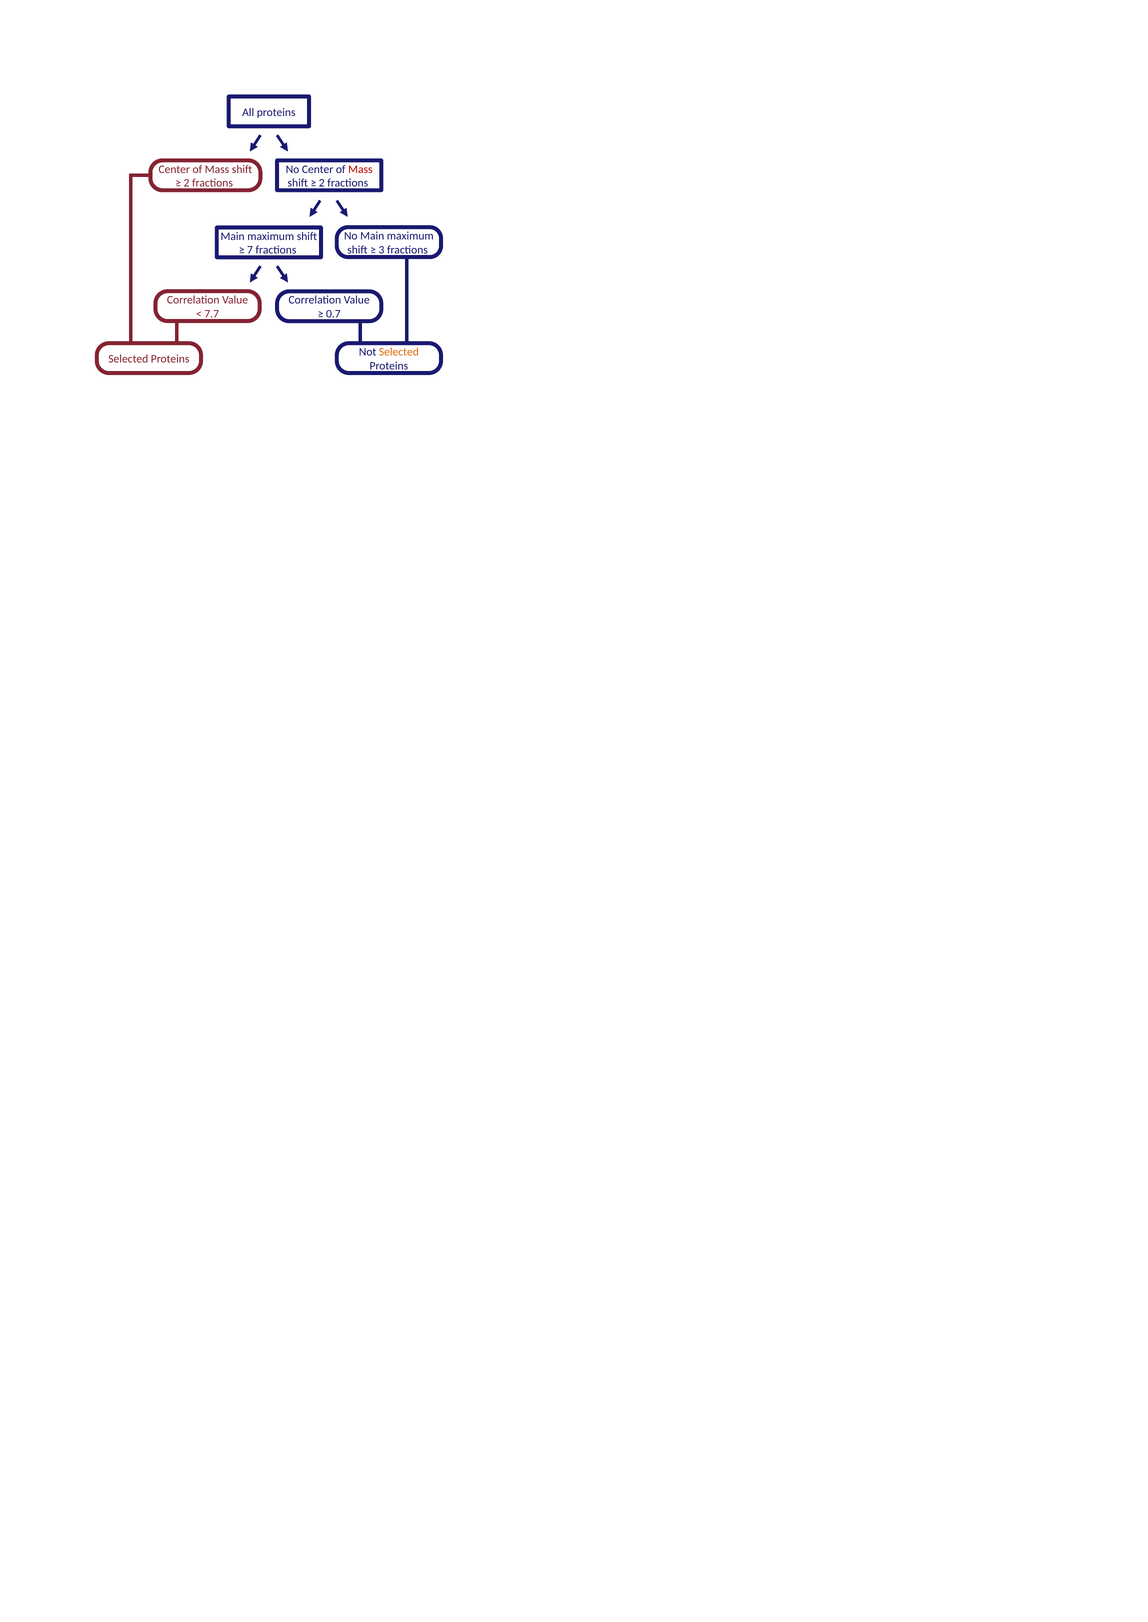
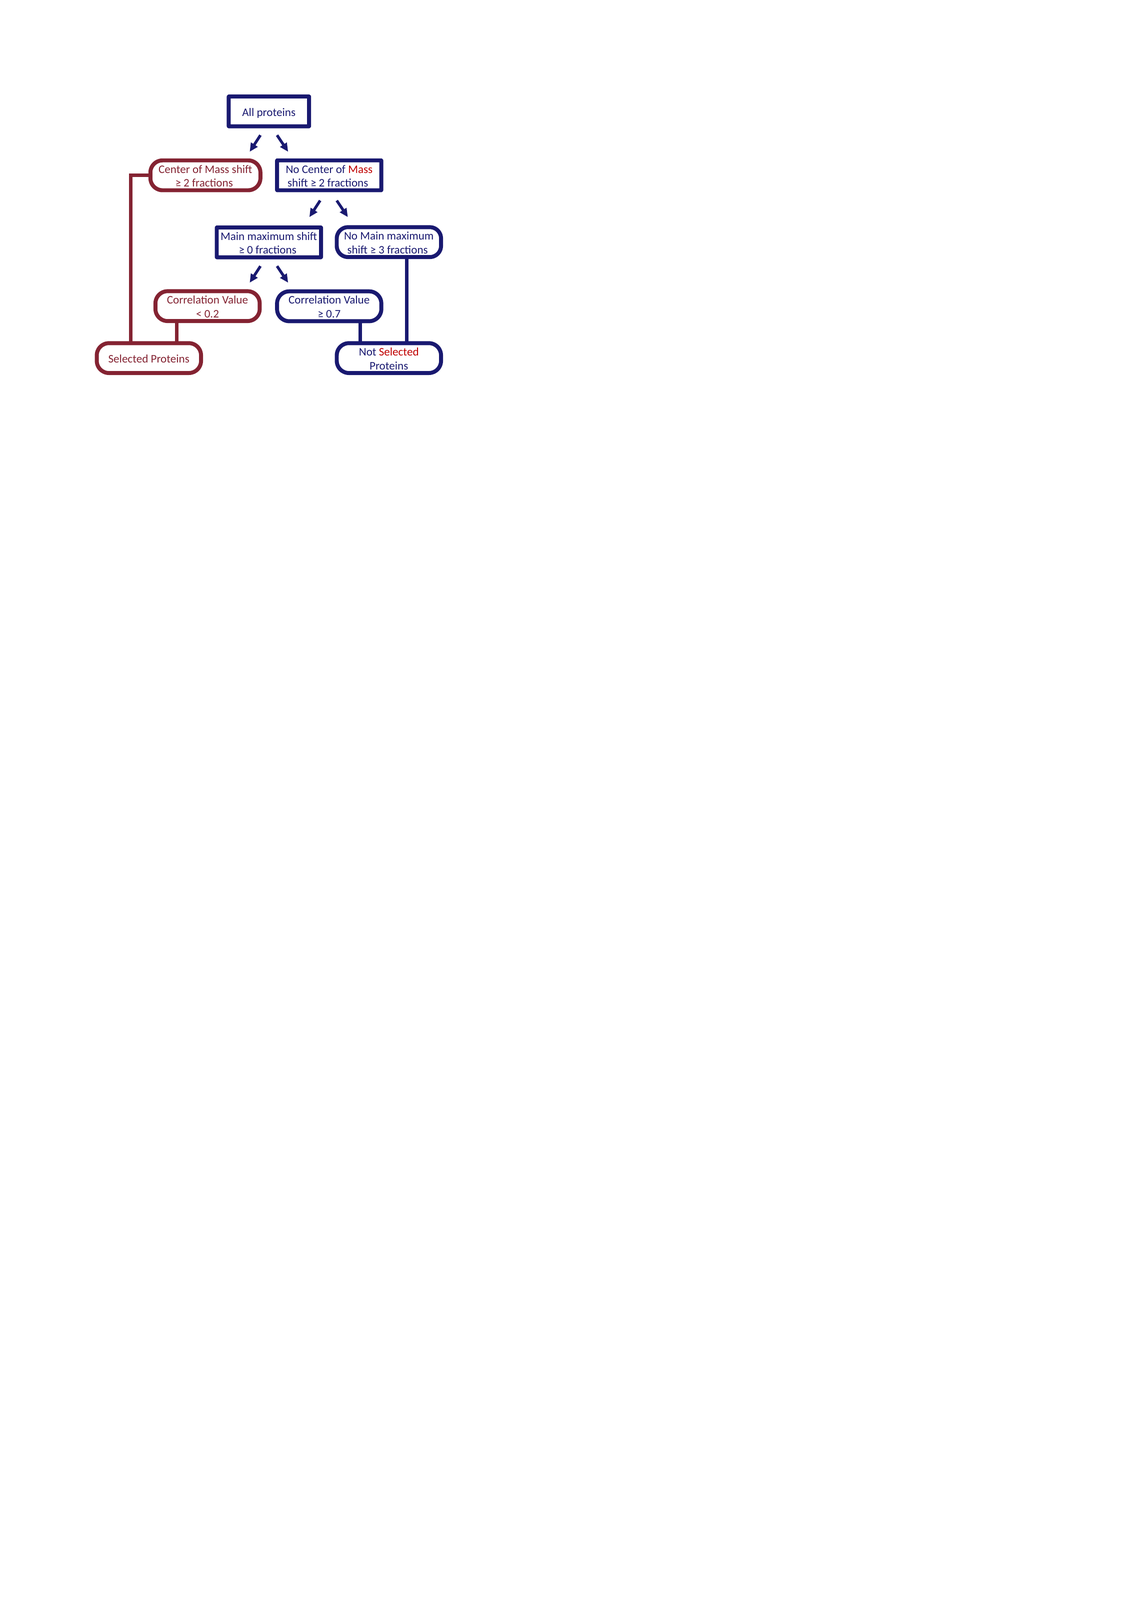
7: 7 -> 0 (250, 250)
7.7: 7.7 -> 0.2 (212, 314)
Selected colour: orange -> red (399, 352)
